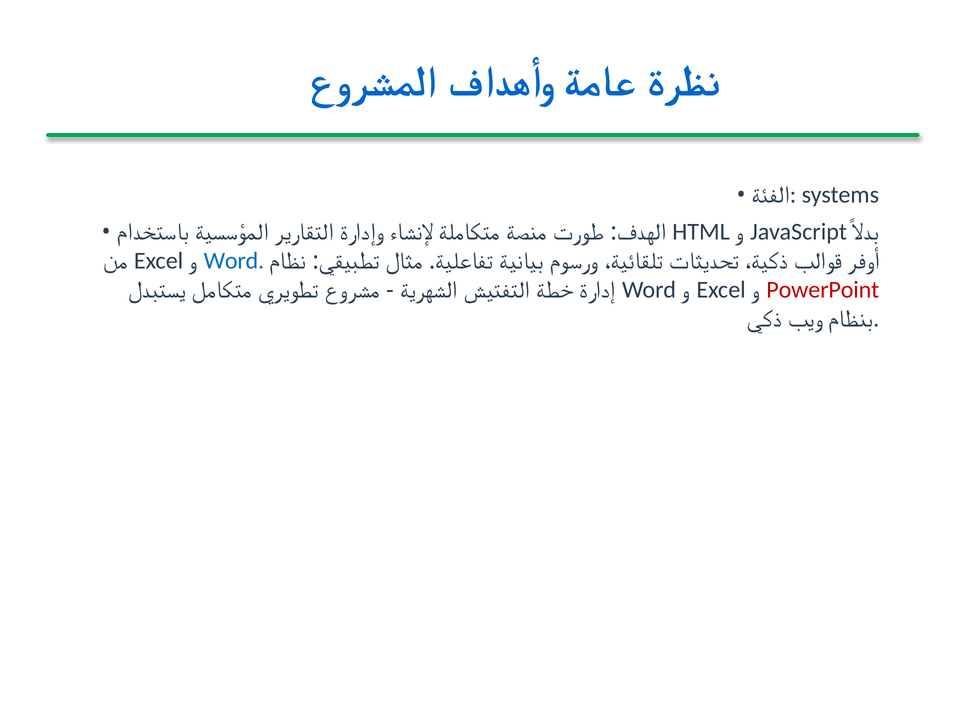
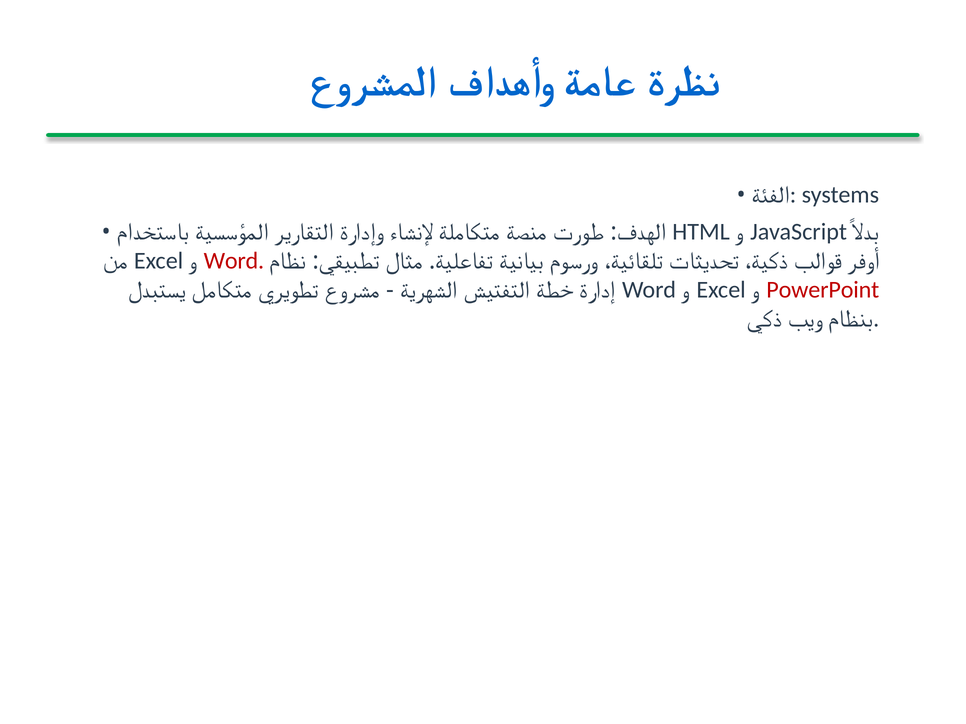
Word colour: blue -> red (234, 261)
